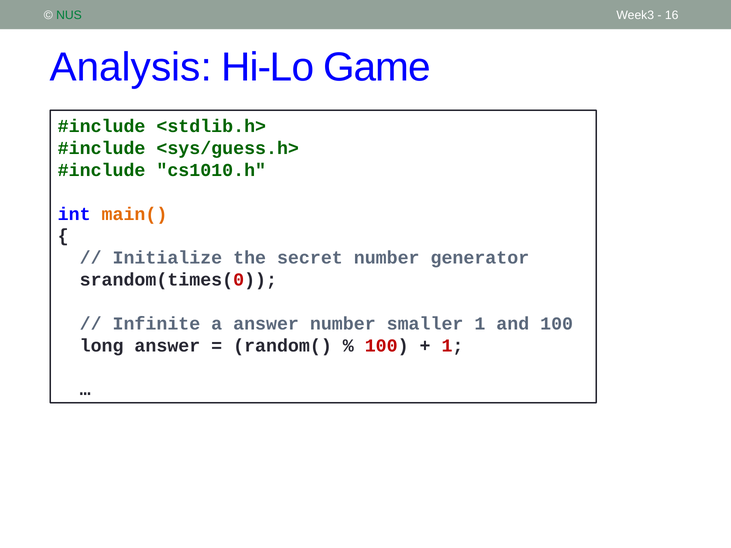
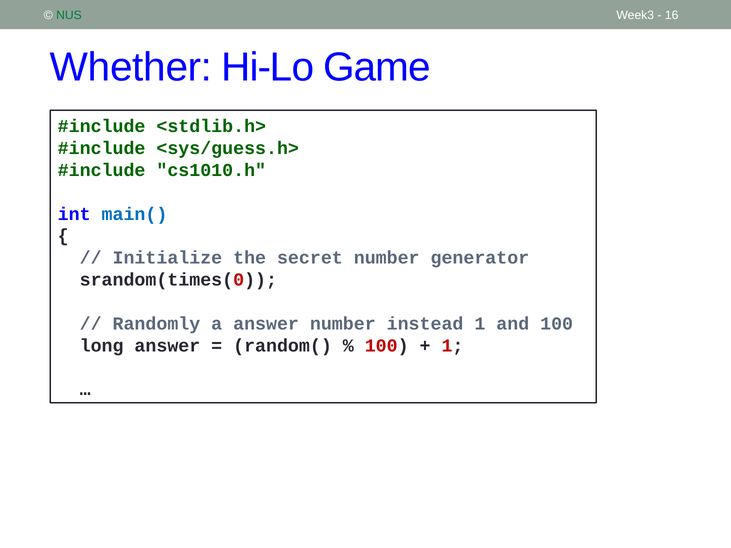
Analysis: Analysis -> Whether (131, 67)
main( colour: orange -> blue (134, 214)
Infinite: Infinite -> Randomly (156, 324)
smaller: smaller -> instead (425, 324)
